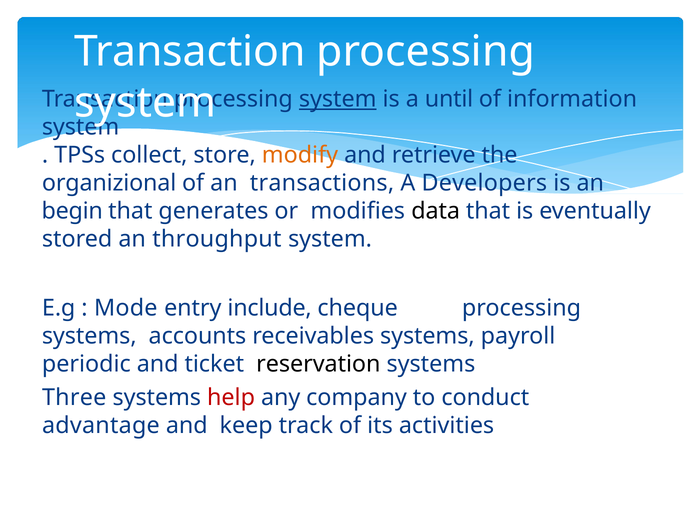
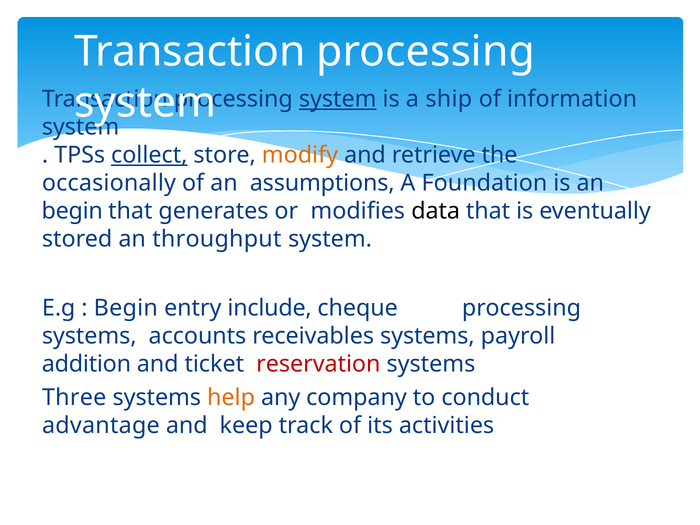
until: until -> ship (449, 99)
collect underline: none -> present (149, 155)
organizional: organizional -> occasionally (109, 183)
transactions: transactions -> assumptions (322, 183)
Developers: Developers -> Foundation (484, 183)
Mode: Mode -> Begin (126, 308)
periodic: periodic -> addition (86, 364)
reservation colour: black -> red (318, 364)
help colour: red -> orange (231, 398)
